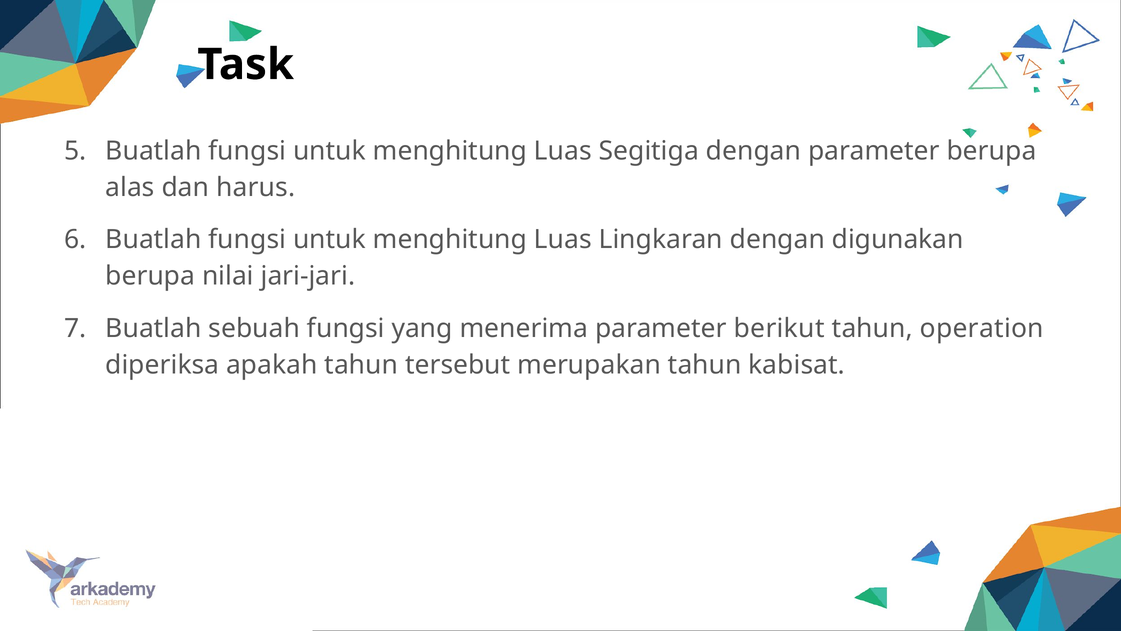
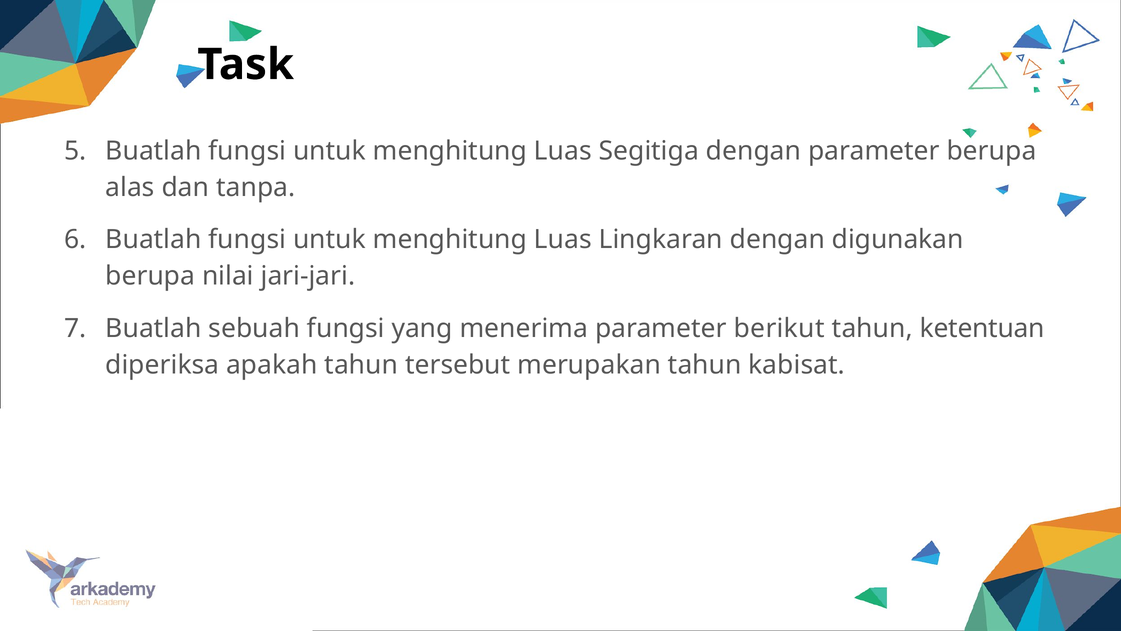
harus: harus -> tanpa (256, 187)
operation: operation -> ketentuan (982, 328)
